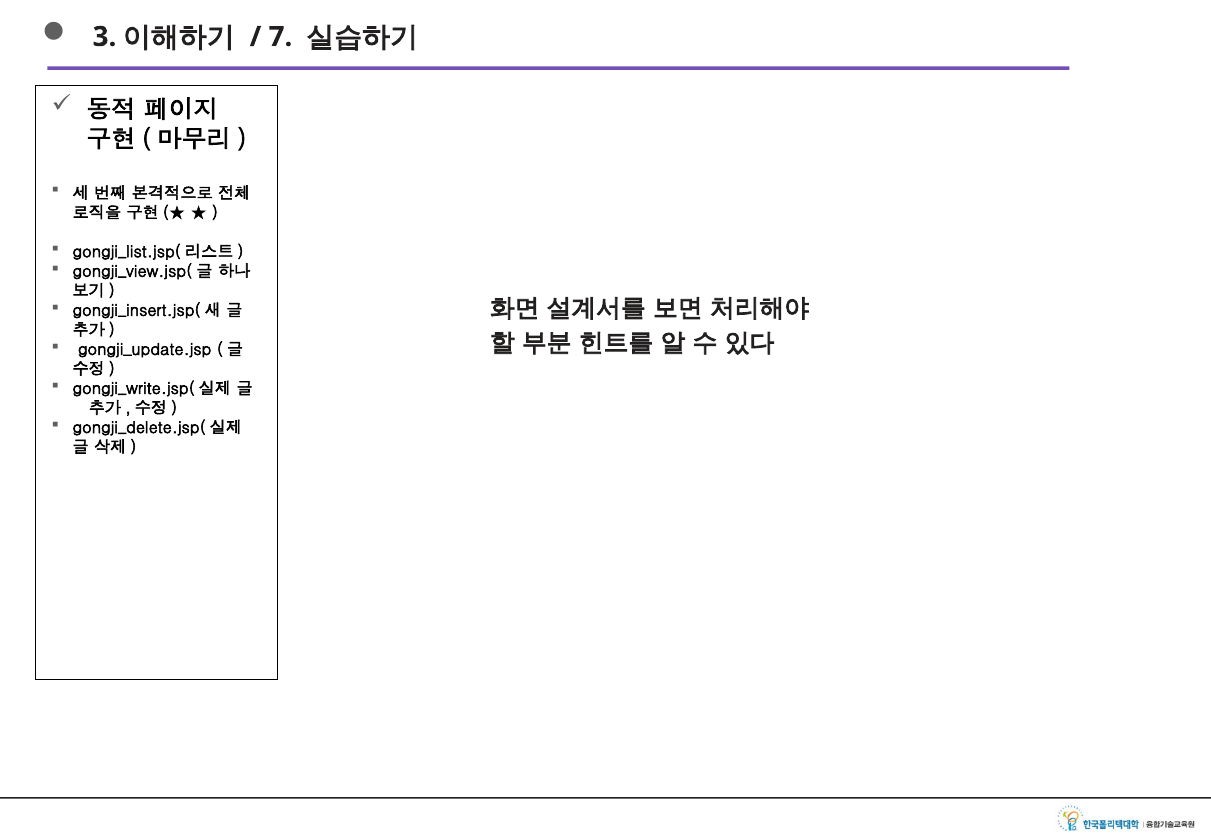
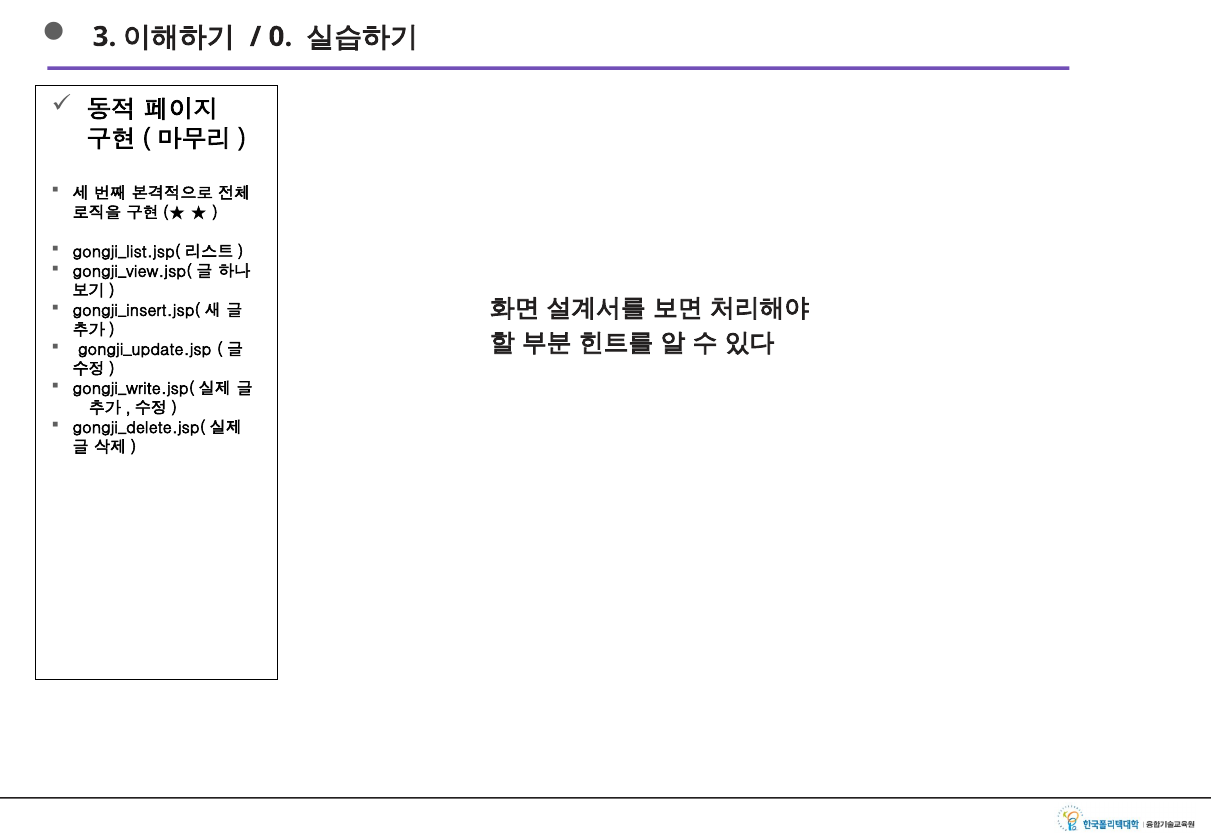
7: 7 -> 0 (280, 37)
